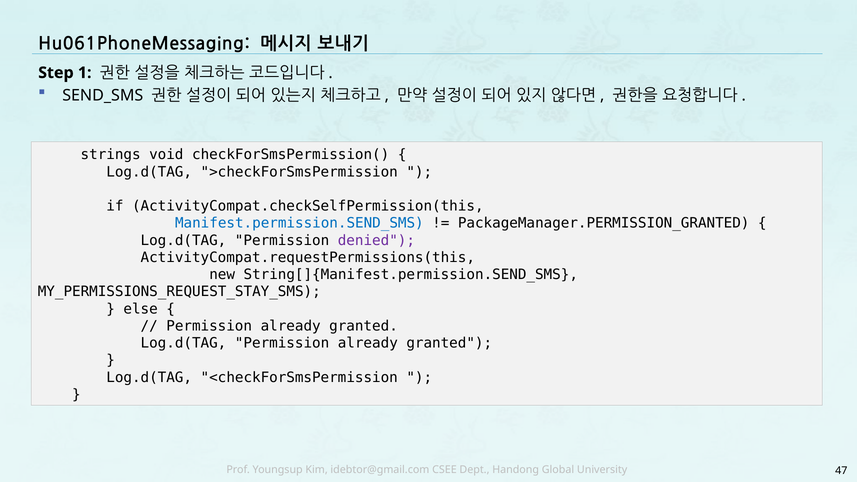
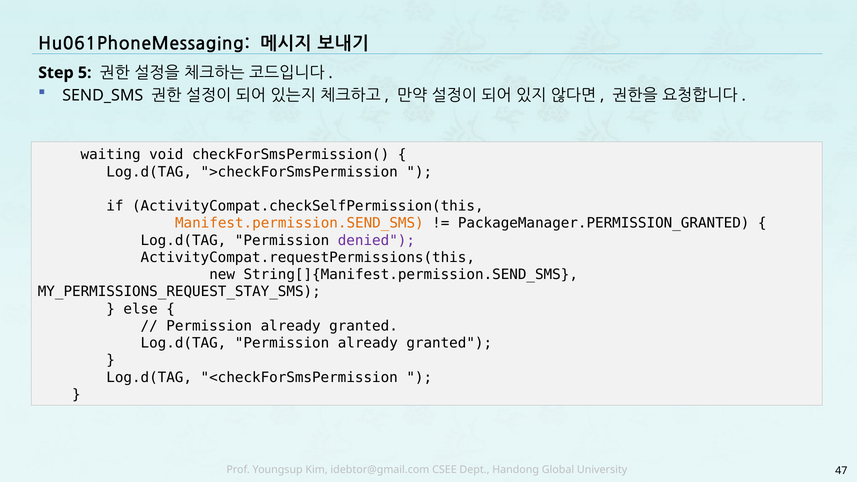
1: 1 -> 5 (85, 73)
strings: strings -> waiting (111, 155)
Manifest.permission.SEND_SMS colour: blue -> orange (299, 223)
